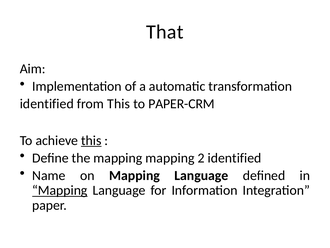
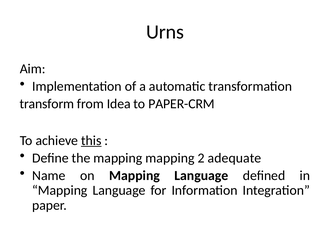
That: That -> Urns (165, 32)
identified: identified -> transform (47, 104)
from This: This -> Idea (119, 104)
2 identified: identified -> adequate (235, 158)
Mapping underline: present -> none (60, 190)
